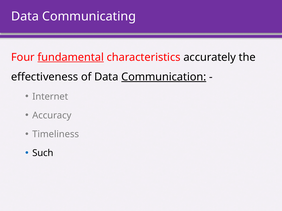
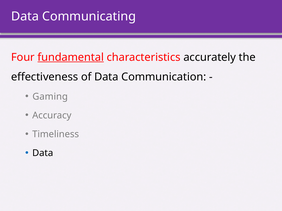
Communication underline: present -> none (164, 77)
Internet: Internet -> Gaming (50, 97)
Such: Such -> Data (43, 153)
